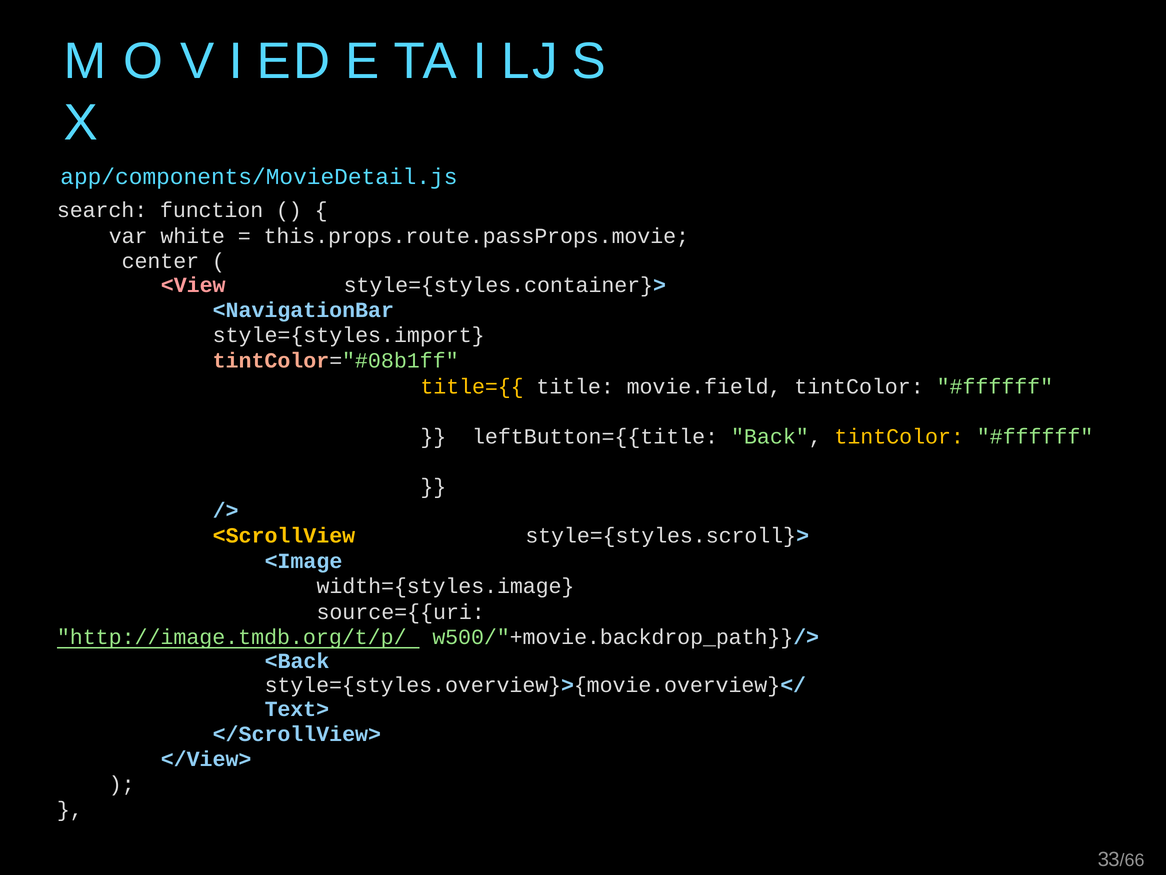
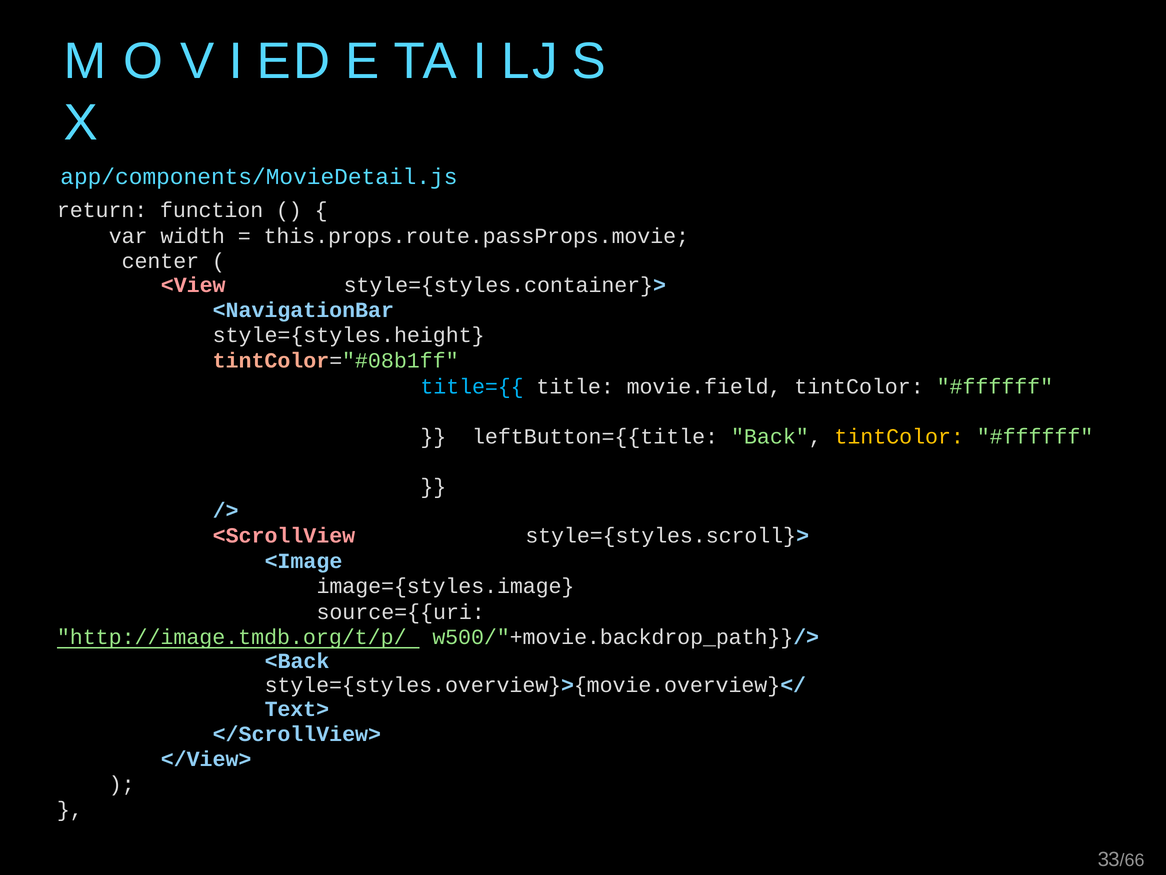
search: search -> return (102, 210)
white: white -> width (193, 236)
style={styles.import: style={styles.import -> style={styles.height (349, 335)
title={{ colour: yellow -> light blue (472, 386)
<ScrollView colour: yellow -> pink (284, 536)
width={styles.image: width={styles.image -> image={styles.image (446, 586)
